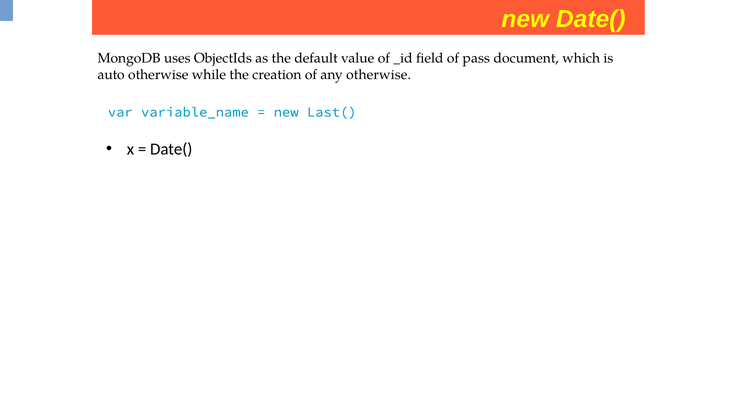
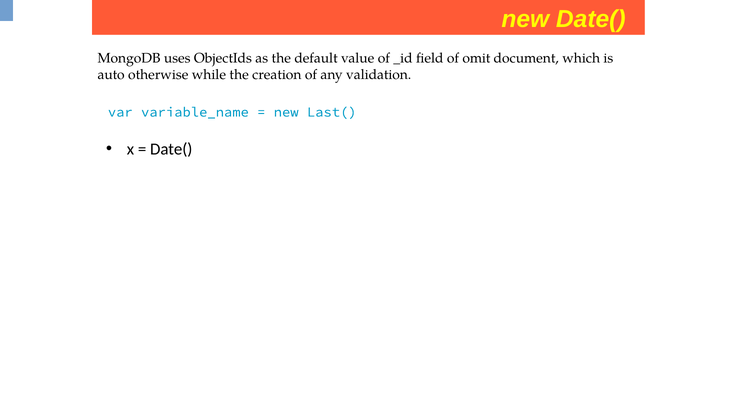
pass: pass -> omit (476, 58)
any otherwise: otherwise -> validation (379, 75)
